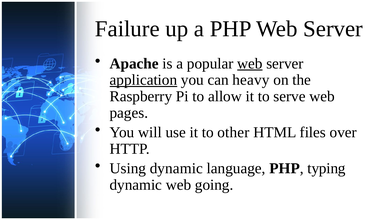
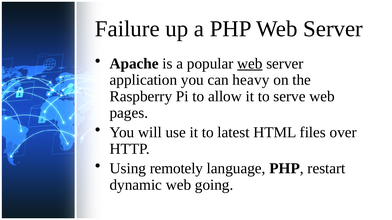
application underline: present -> none (143, 80)
other: other -> latest (234, 133)
Using dynamic: dynamic -> remotely (176, 169)
typing: typing -> restart (326, 169)
